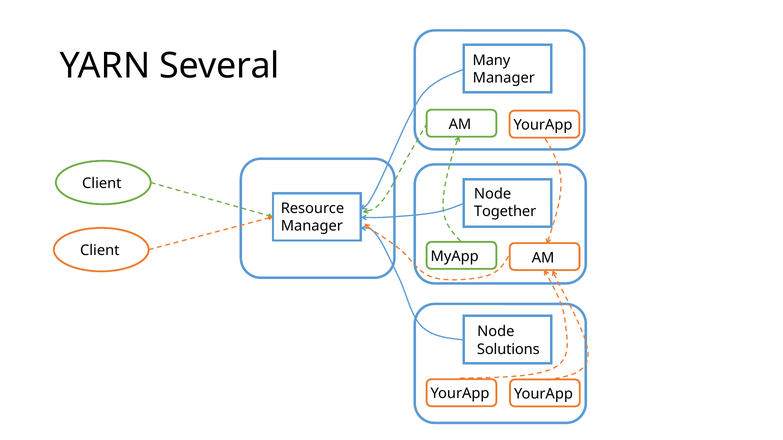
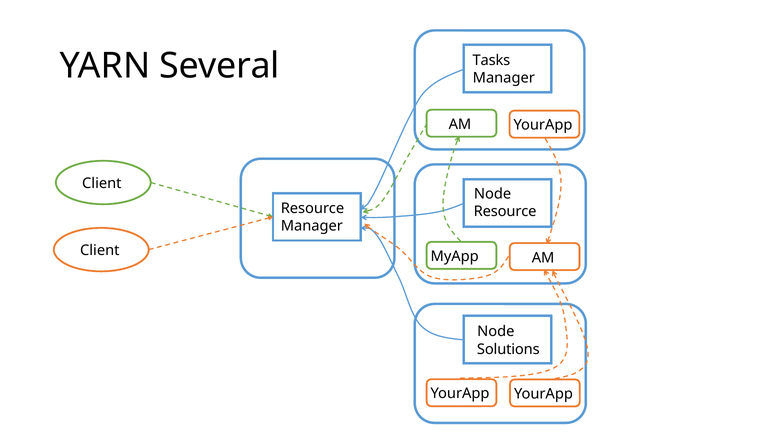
Many: Many -> Tasks (491, 61)
Together: Together -> Resource (505, 212)
